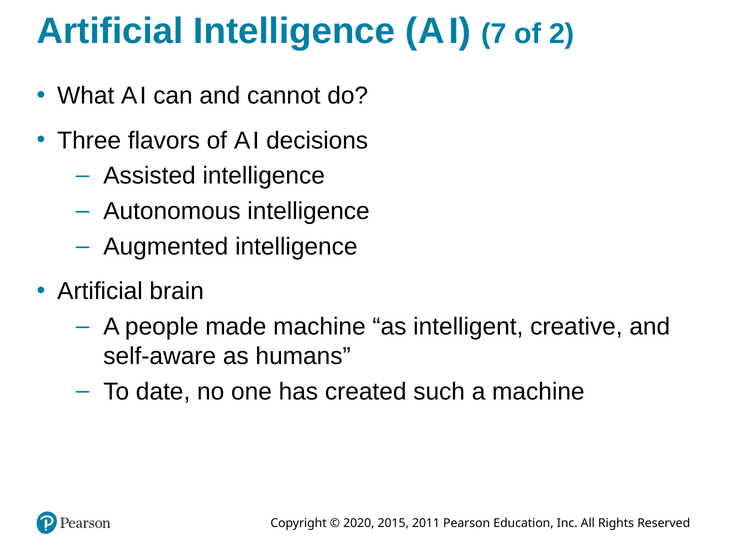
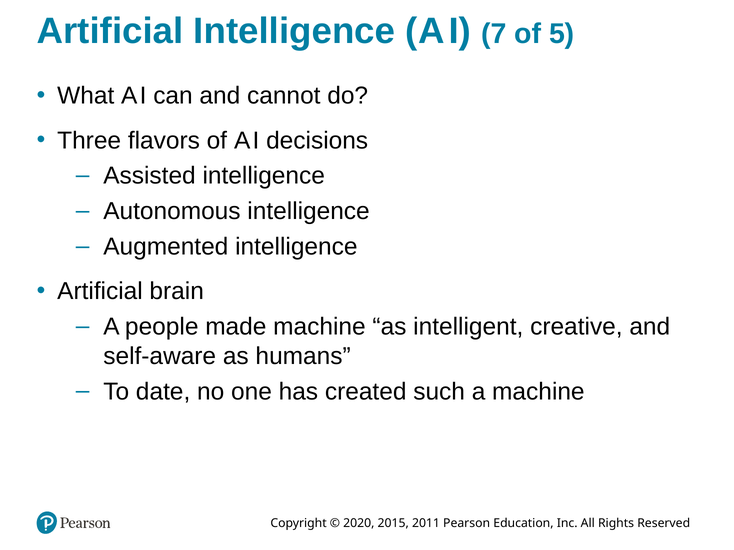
2: 2 -> 5 (562, 34)
